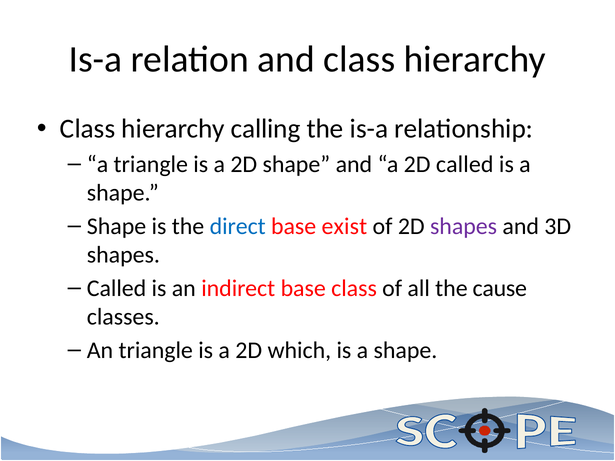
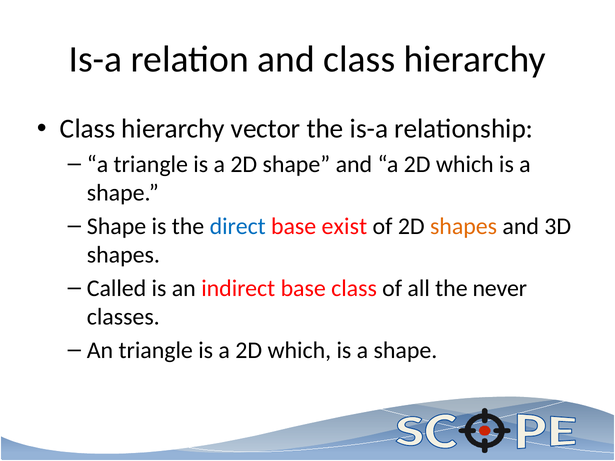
calling: calling -> vector (266, 129)
and a 2D called: called -> which (465, 164)
shapes colour: purple -> orange (464, 226)
cause: cause -> never (500, 288)
